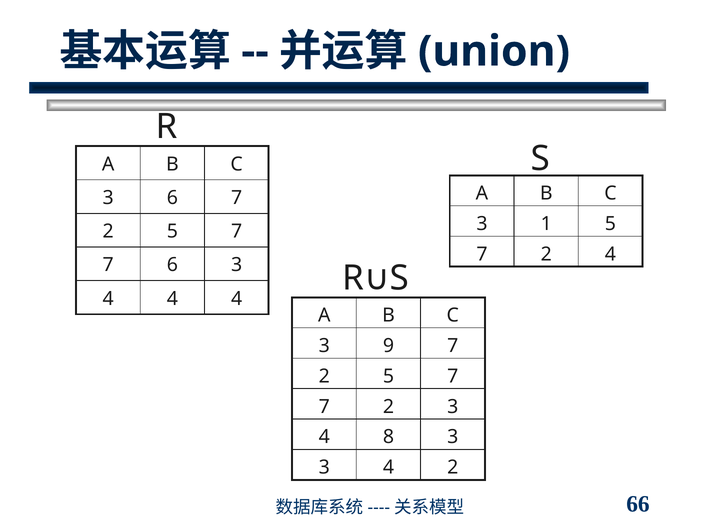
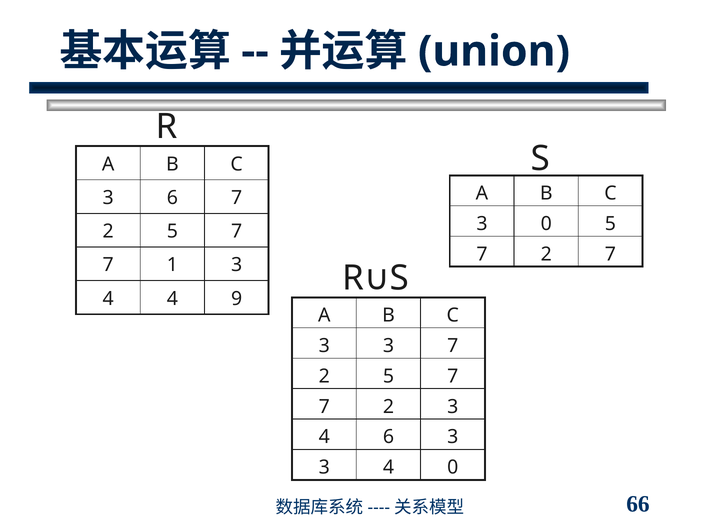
3 1: 1 -> 0 (546, 224)
2 4: 4 -> 7 (610, 254)
7 6: 6 -> 1 (172, 265)
4 4 4: 4 -> 9 (237, 298)
9: 9 -> 3 (388, 346)
4 8: 8 -> 6 (388, 437)
4 2: 2 -> 0 (453, 467)
